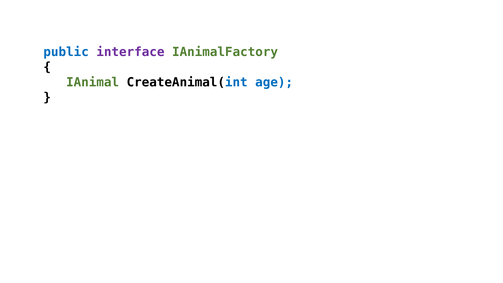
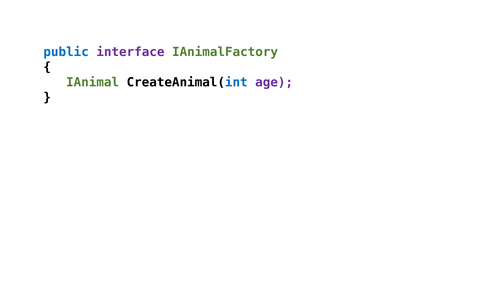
age colour: blue -> purple (274, 82)
